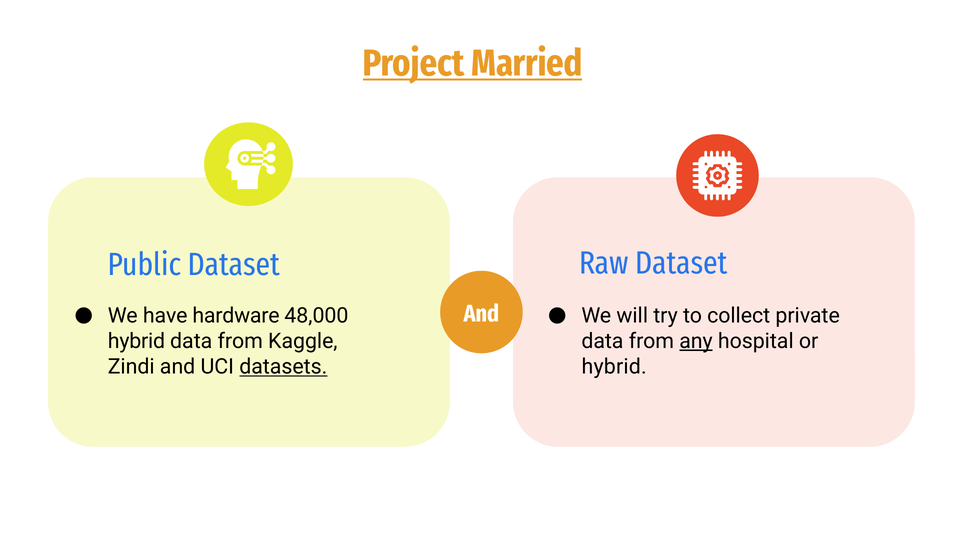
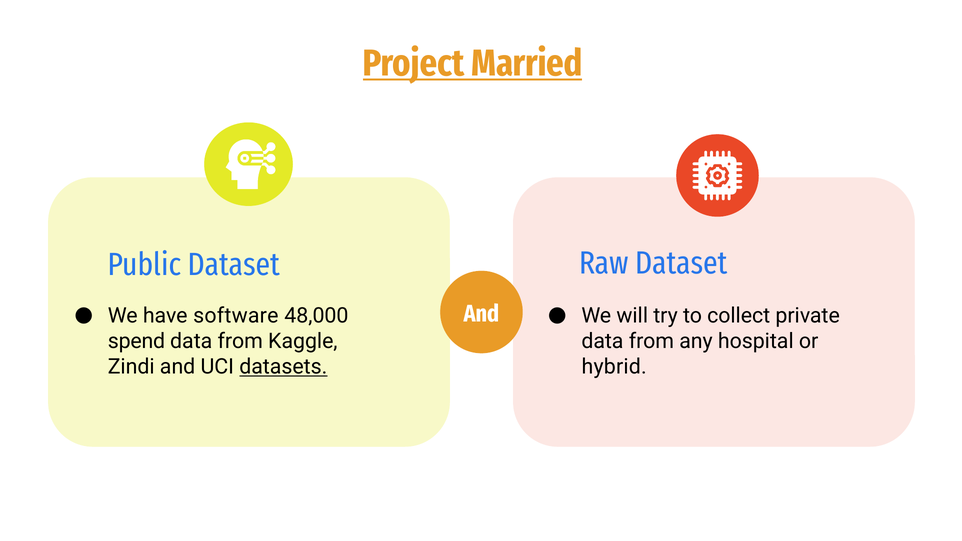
hardware: hardware -> software (236, 316)
hybrid: hybrid -> spend (136, 341)
any underline: present -> none (696, 341)
